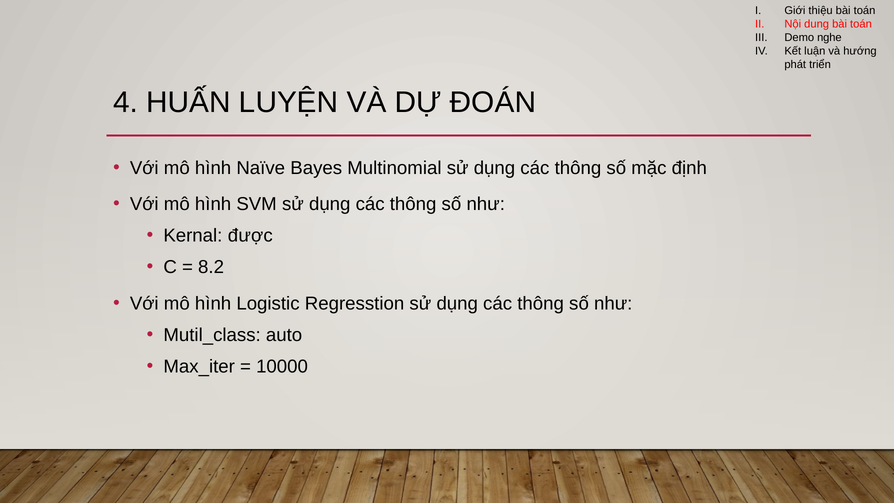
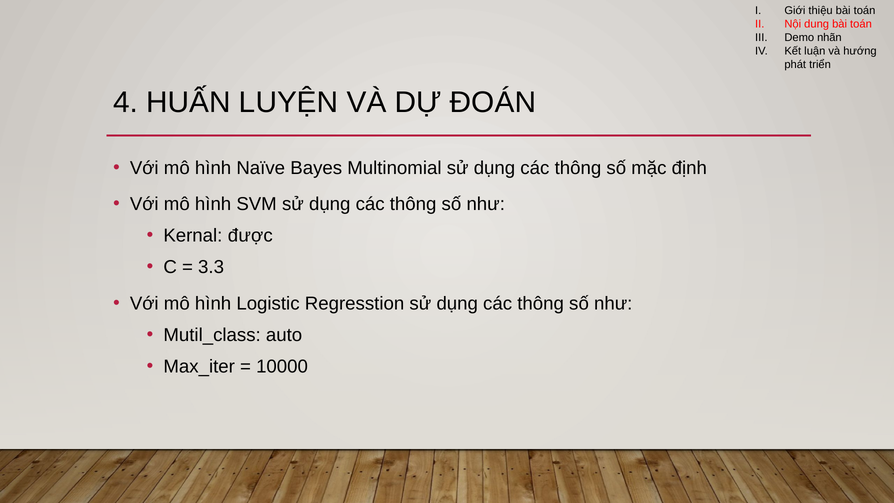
nghe: nghe -> nhãn (829, 38)
8.2: 8.2 -> 3.3 (211, 267)
